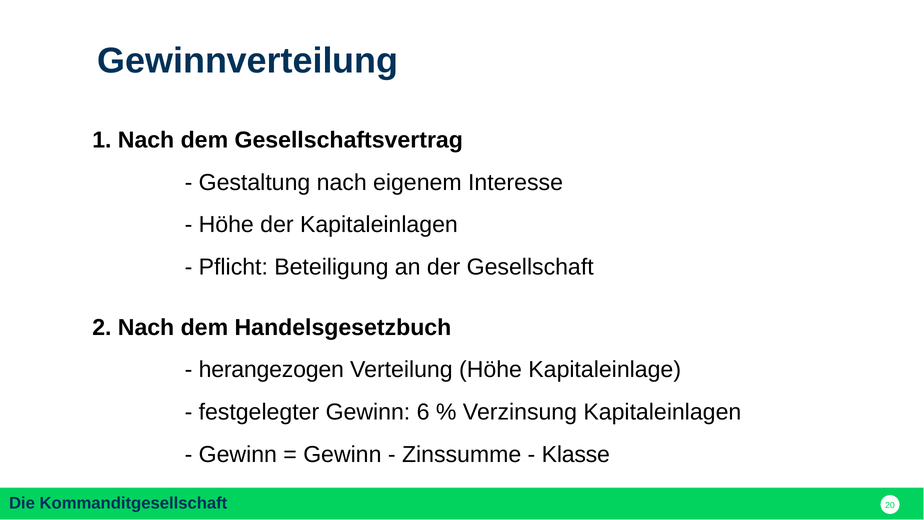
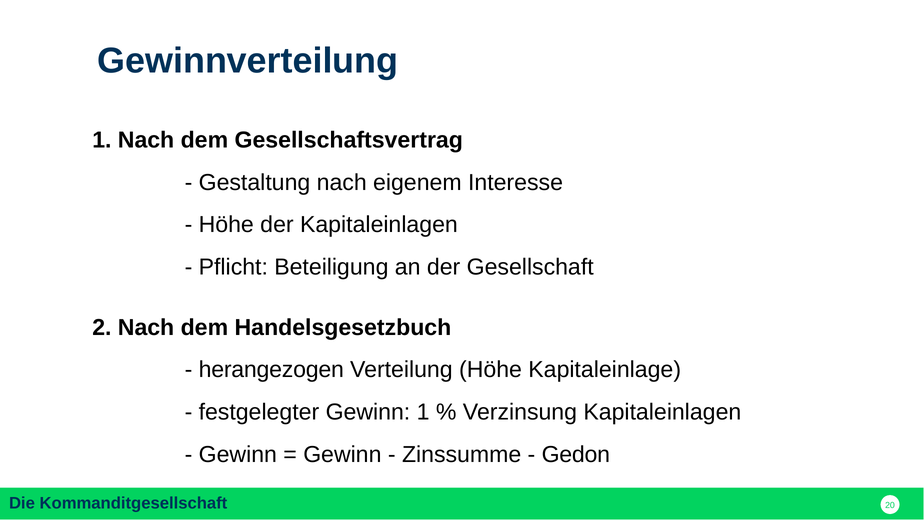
Gewinn 6: 6 -> 1 (423, 412)
Klasse: Klasse -> Gedon (576, 454)
